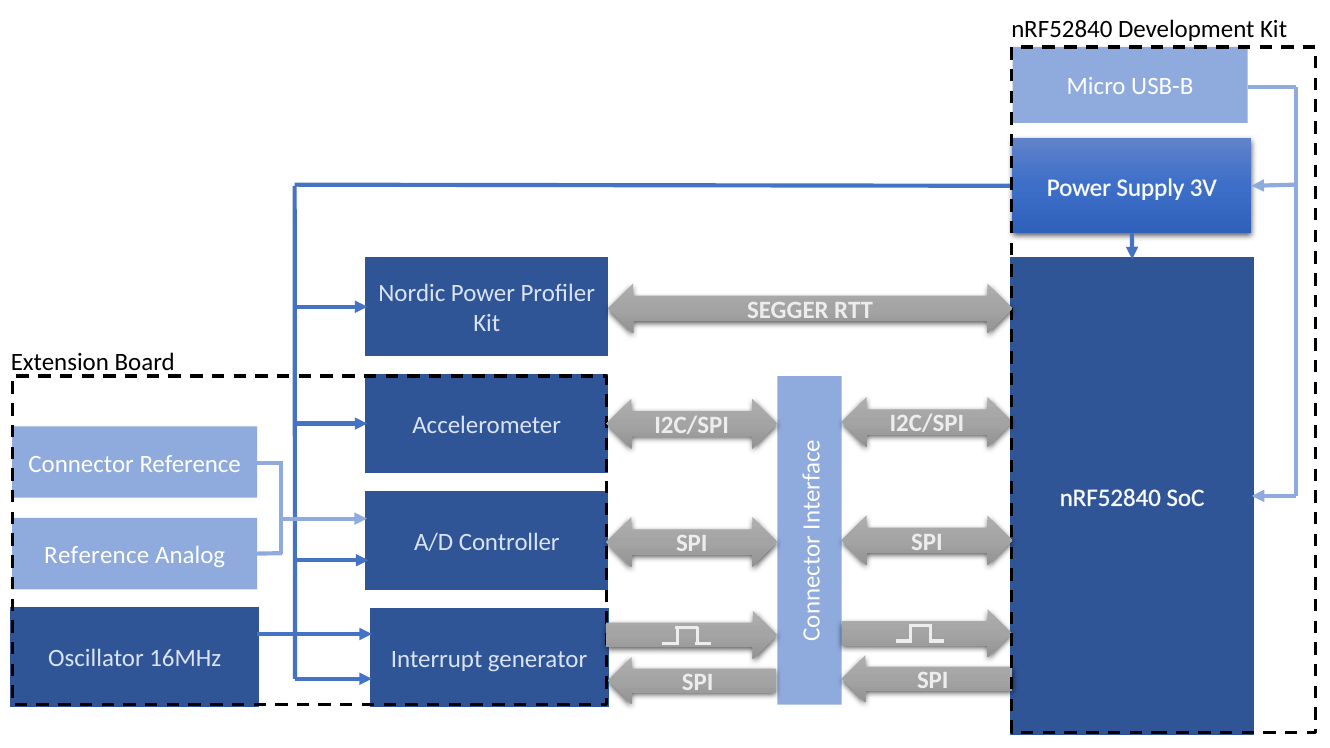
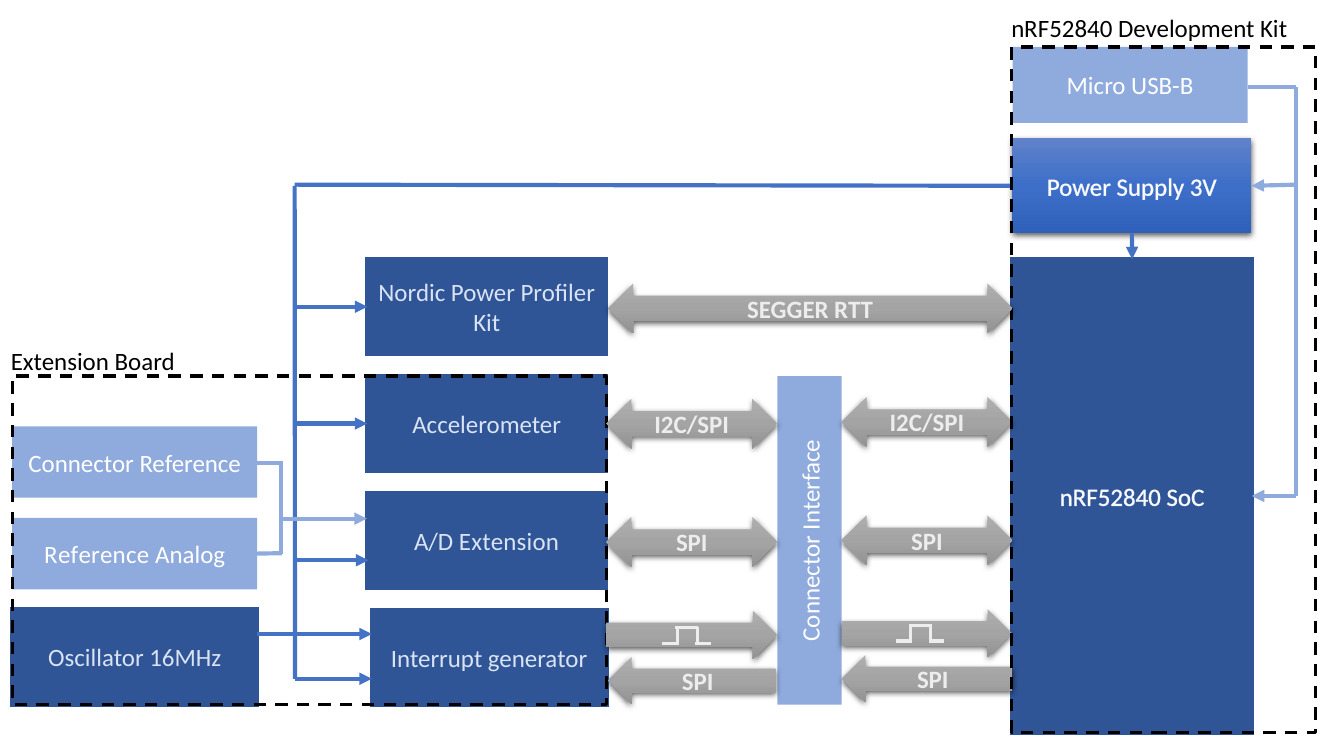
A/D Controller: Controller -> Extension (509, 542)
